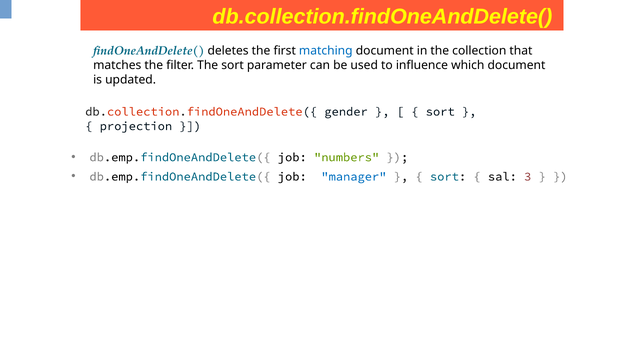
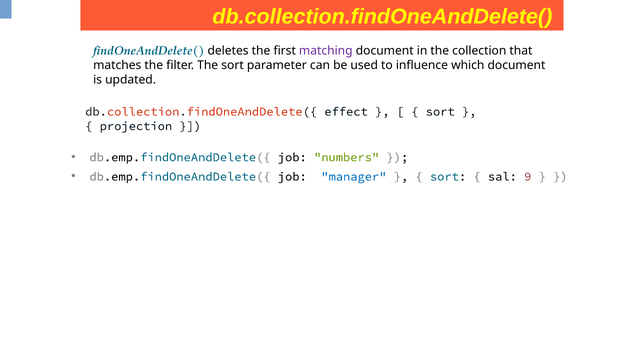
matching colour: blue -> purple (326, 51)
gender: gender -> effect (346, 112)
3: 3 -> 9 (528, 177)
